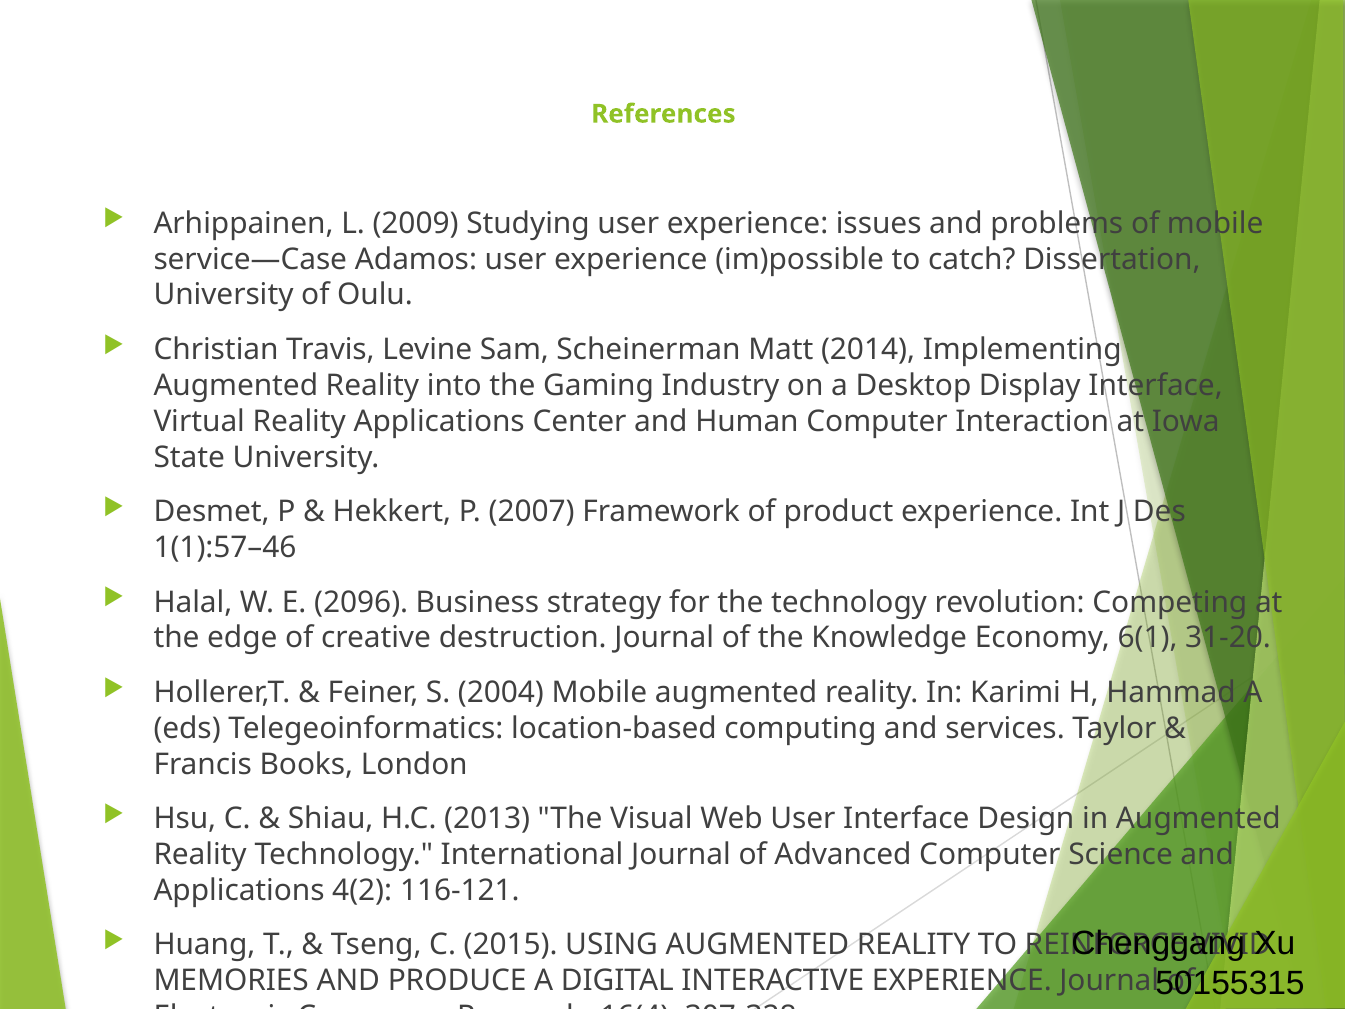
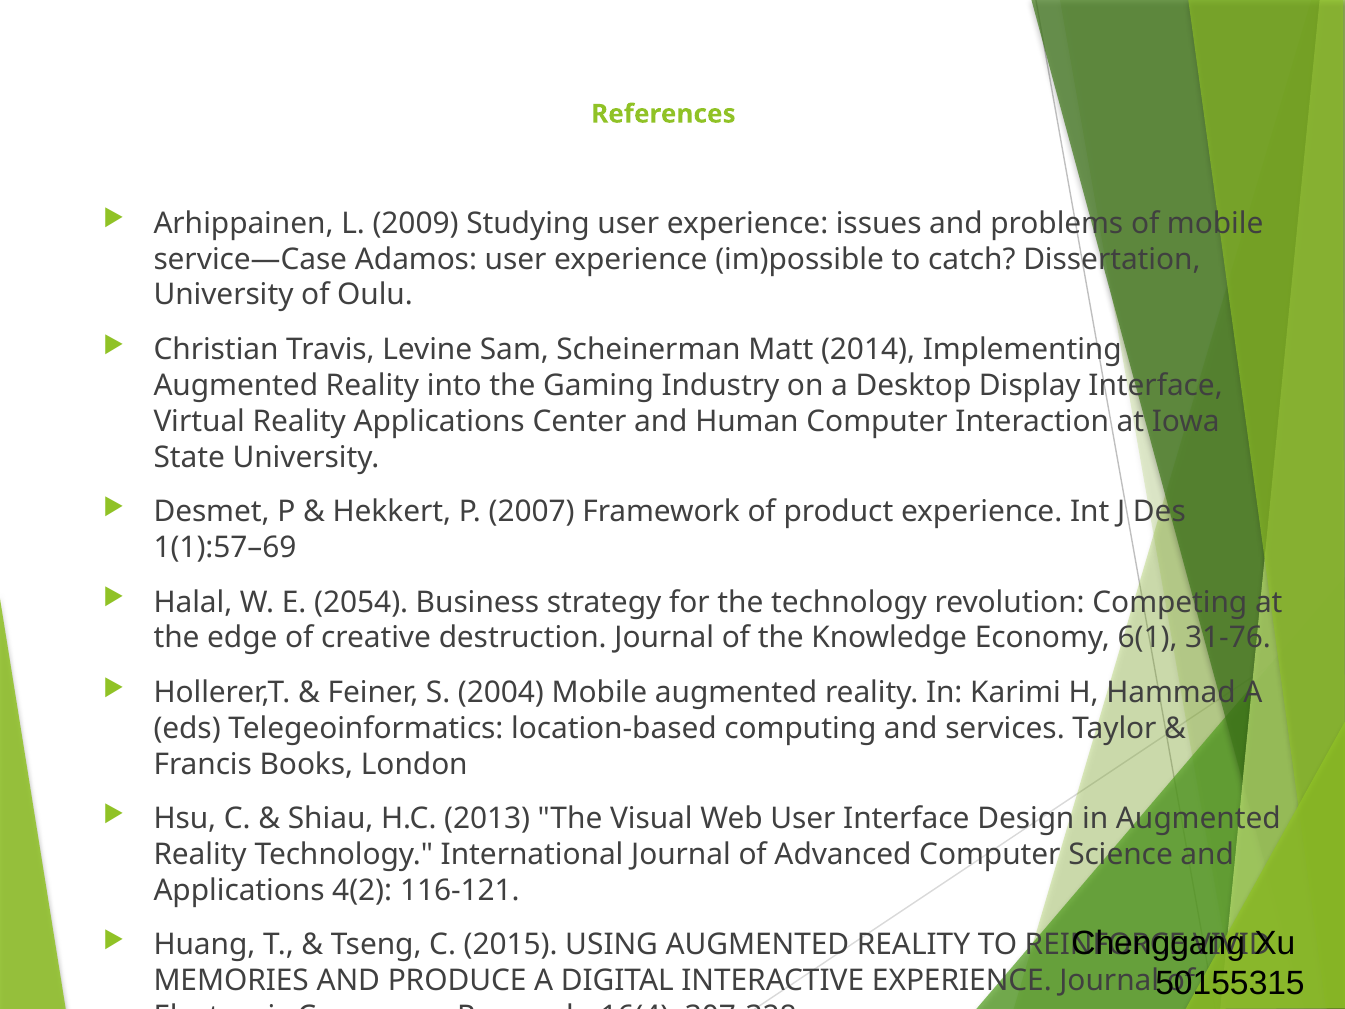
1(1):57–46: 1(1):57–46 -> 1(1):57–69 (225, 547)
2096: 2096 -> 2054 (361, 602)
31-20: 31-20 -> 31-76 (1228, 638)
